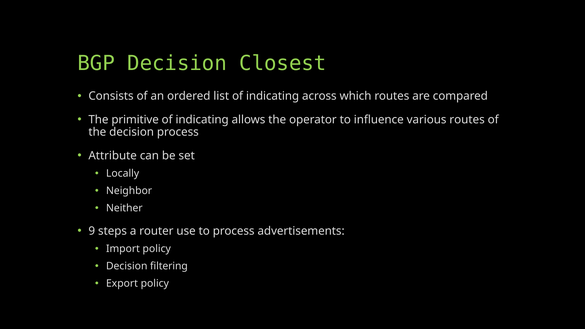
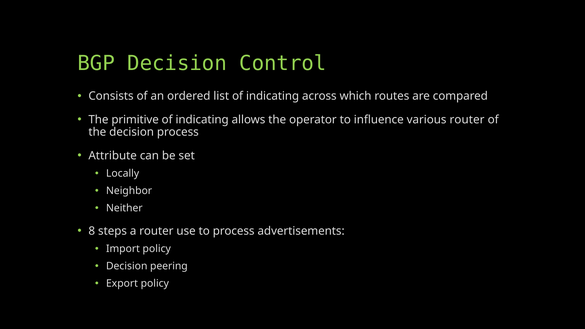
Closest: Closest -> Control (283, 63)
various routes: routes -> router (467, 120)
9: 9 -> 8 (92, 231)
filtering: filtering -> peering (169, 266)
